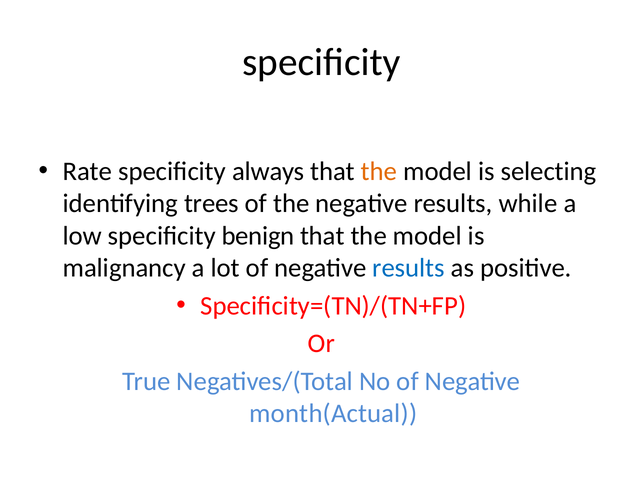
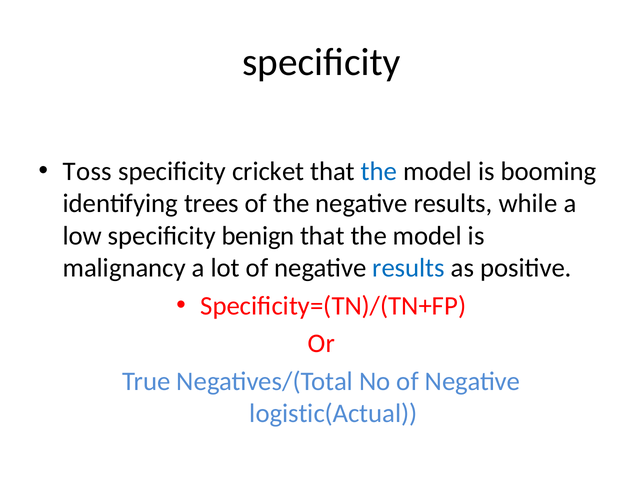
Rate: Rate -> Toss (87, 172)
always: always -> cricket (268, 172)
the colour: orange -> blue (379, 172)
selecting: selecting -> booming (549, 172)
month(Actual: month(Actual -> logistic(Actual (333, 414)
